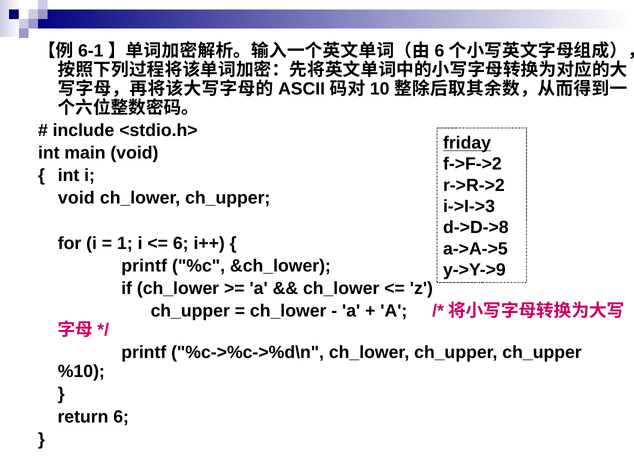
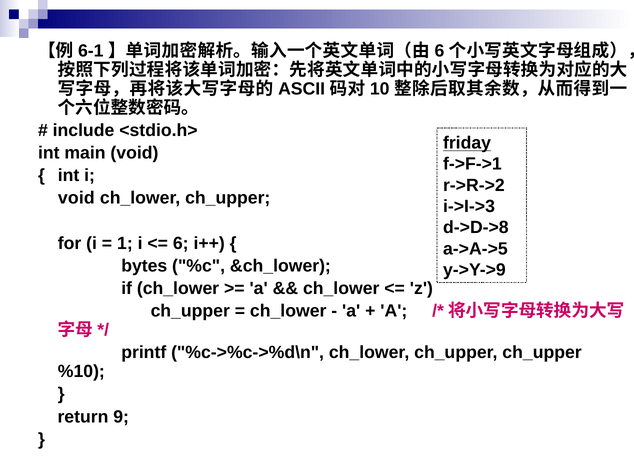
f->F->2: f->F->2 -> f->F->1 (472, 164)
printf: printf -> bytes (144, 266)
return 6: 6 -> 9 (121, 416)
